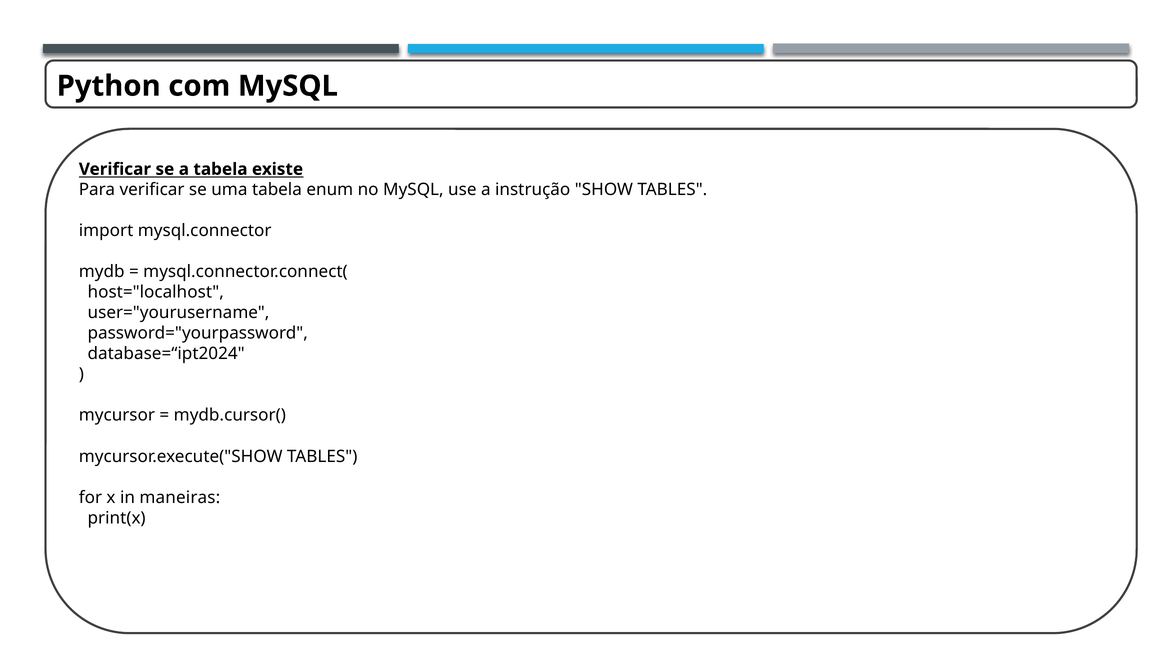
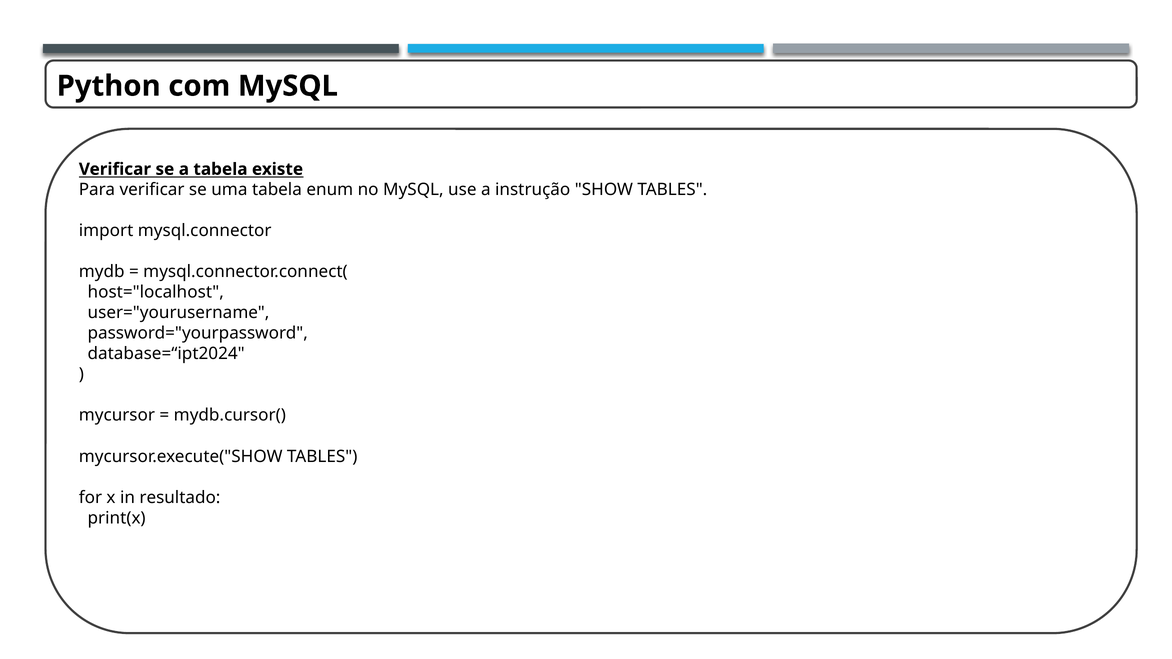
maneiras: maneiras -> resultado (180, 498)
